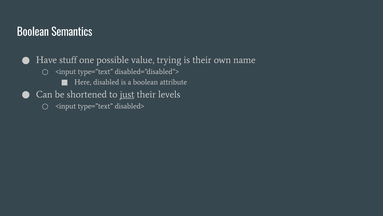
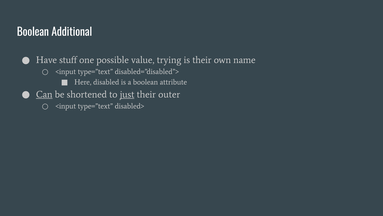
Semantics: Semantics -> Additional (72, 32)
Can underline: none -> present (44, 94)
levels: levels -> outer (169, 94)
